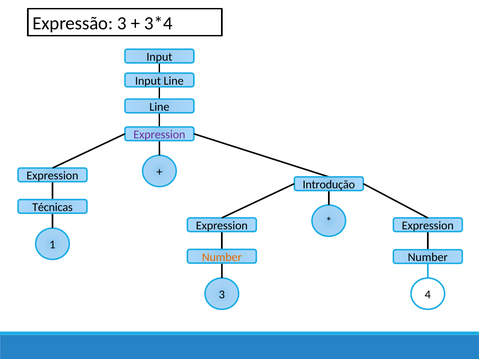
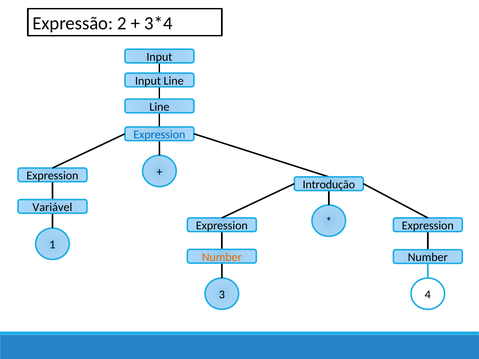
Expressão 3: 3 -> 2 (122, 23)
Expression colour: purple -> blue (159, 135)
Técnicas: Técnicas -> Variável (52, 207)
